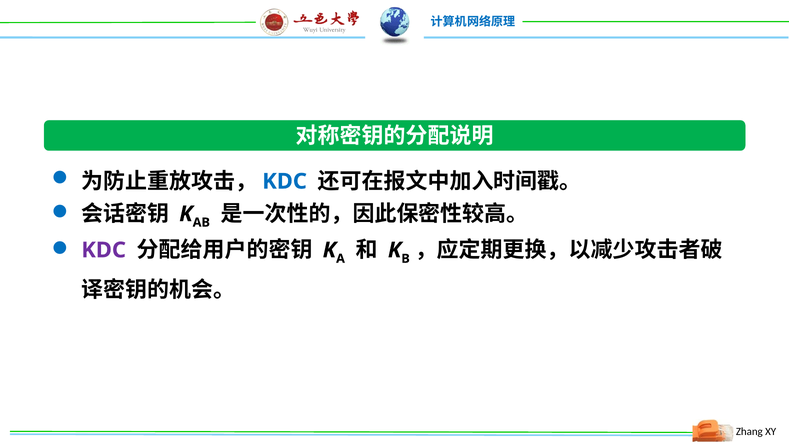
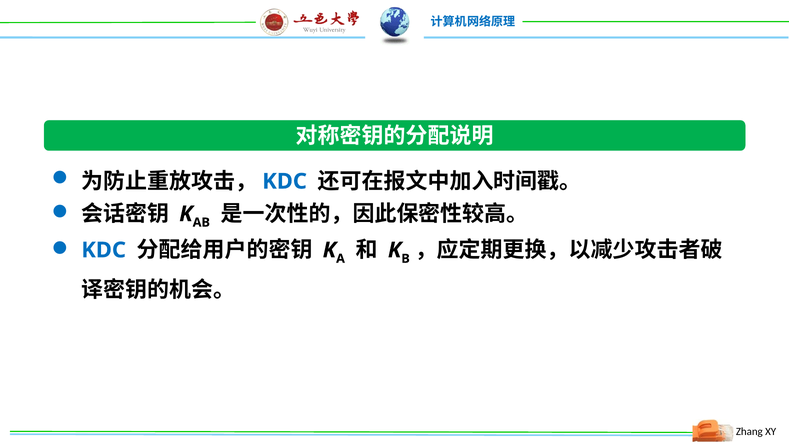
KDC colour: purple -> blue (104, 250)
